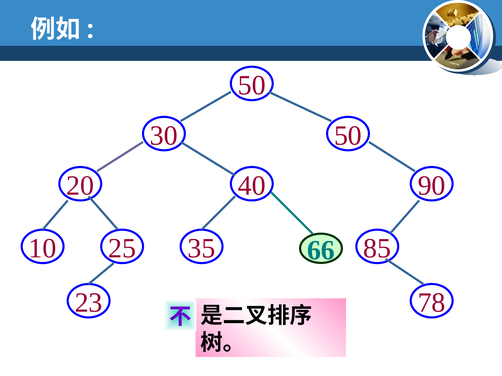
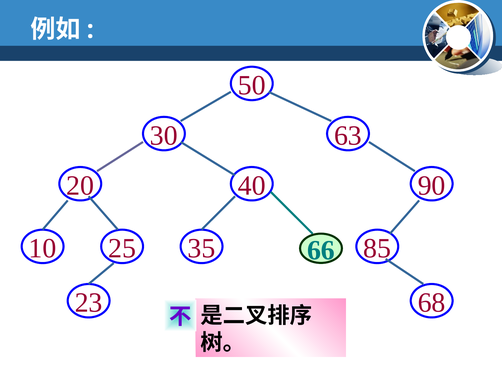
30 50: 50 -> 63 (348, 136)
78: 78 -> 68 (432, 303)
